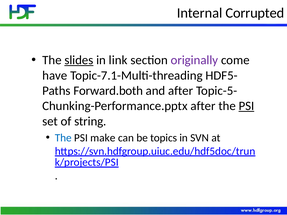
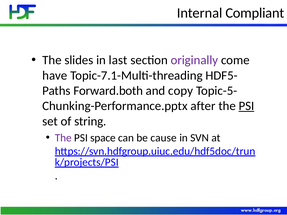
Corrupted: Corrupted -> Compliant (255, 13)
slides underline: present -> none (79, 60)
link: link -> last (118, 60)
and after: after -> copy (181, 91)
The colour: blue -> purple (63, 138)
make: make -> space (103, 138)
topics: topics -> cause (164, 138)
